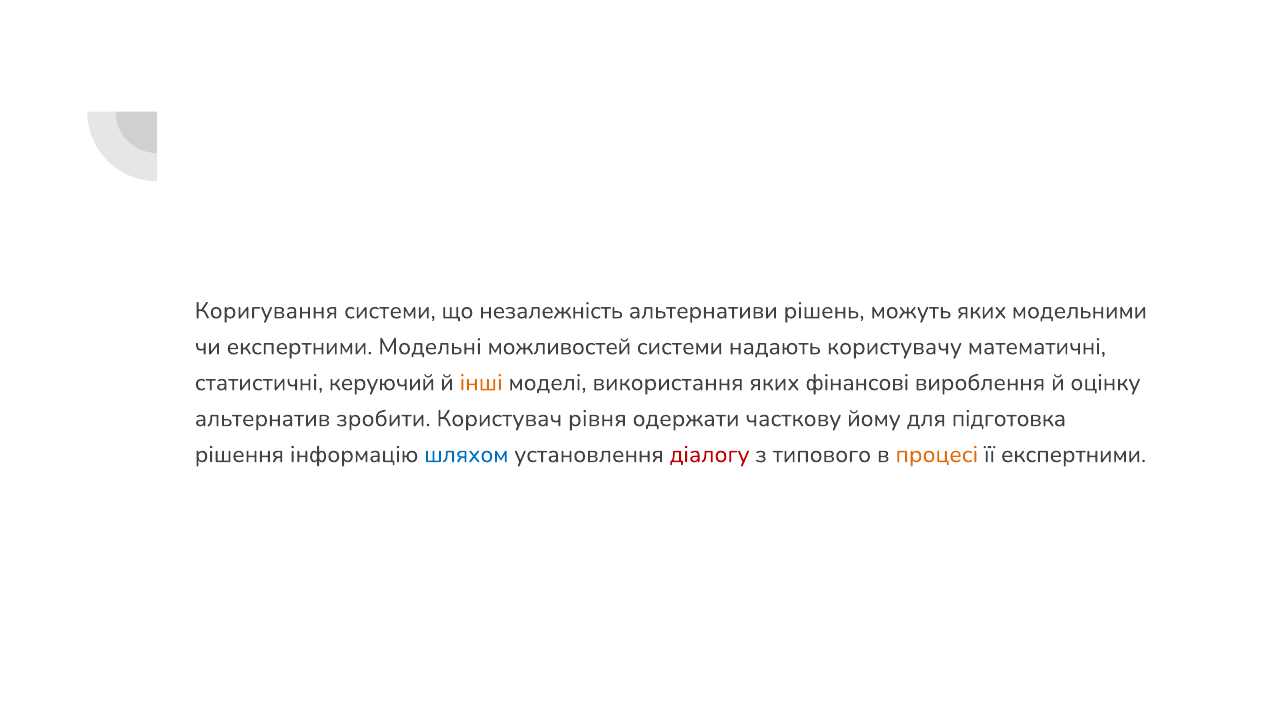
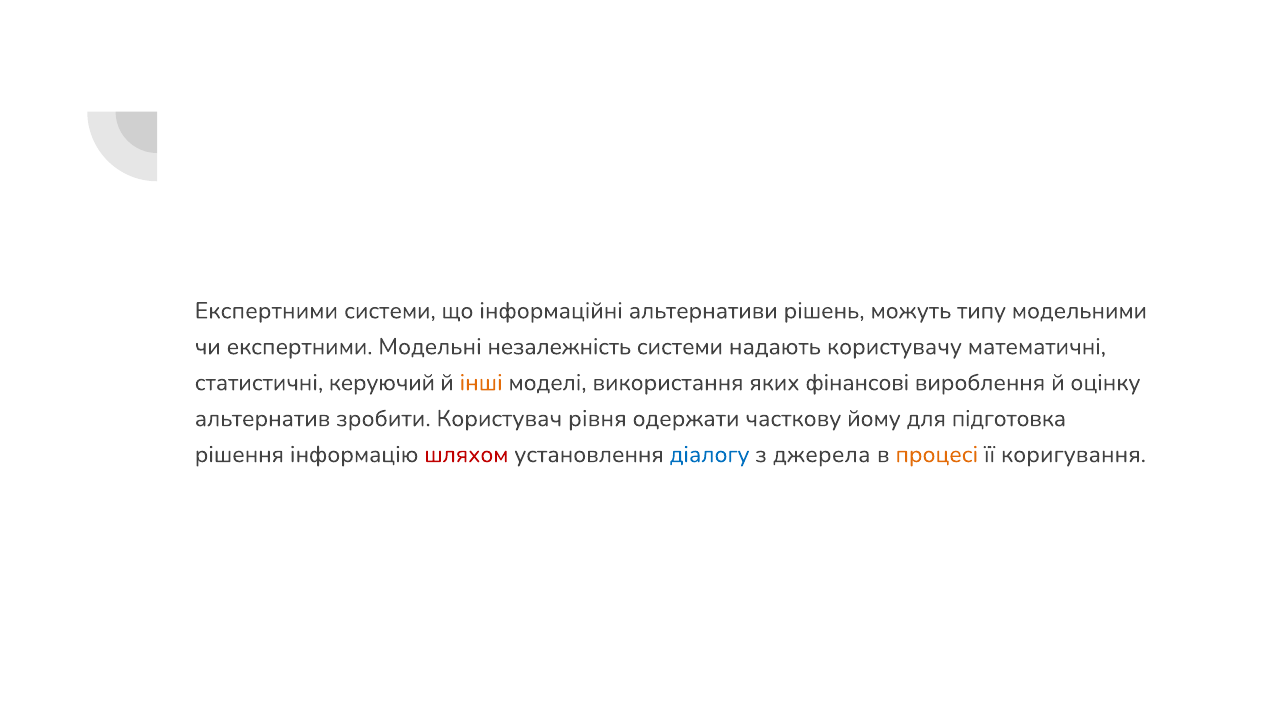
Коригування: Коригування -> Експертними (266, 311)
незалежність: незалежність -> інформаційні (551, 311)
можуть яких: яких -> типу (982, 311)
можливостей: можливостей -> незалежність (559, 347)
шляхом colour: blue -> red (466, 454)
діалогу colour: red -> blue (710, 454)
типового: типового -> джерела (822, 454)
її експертними: експертними -> коригування (1073, 454)
